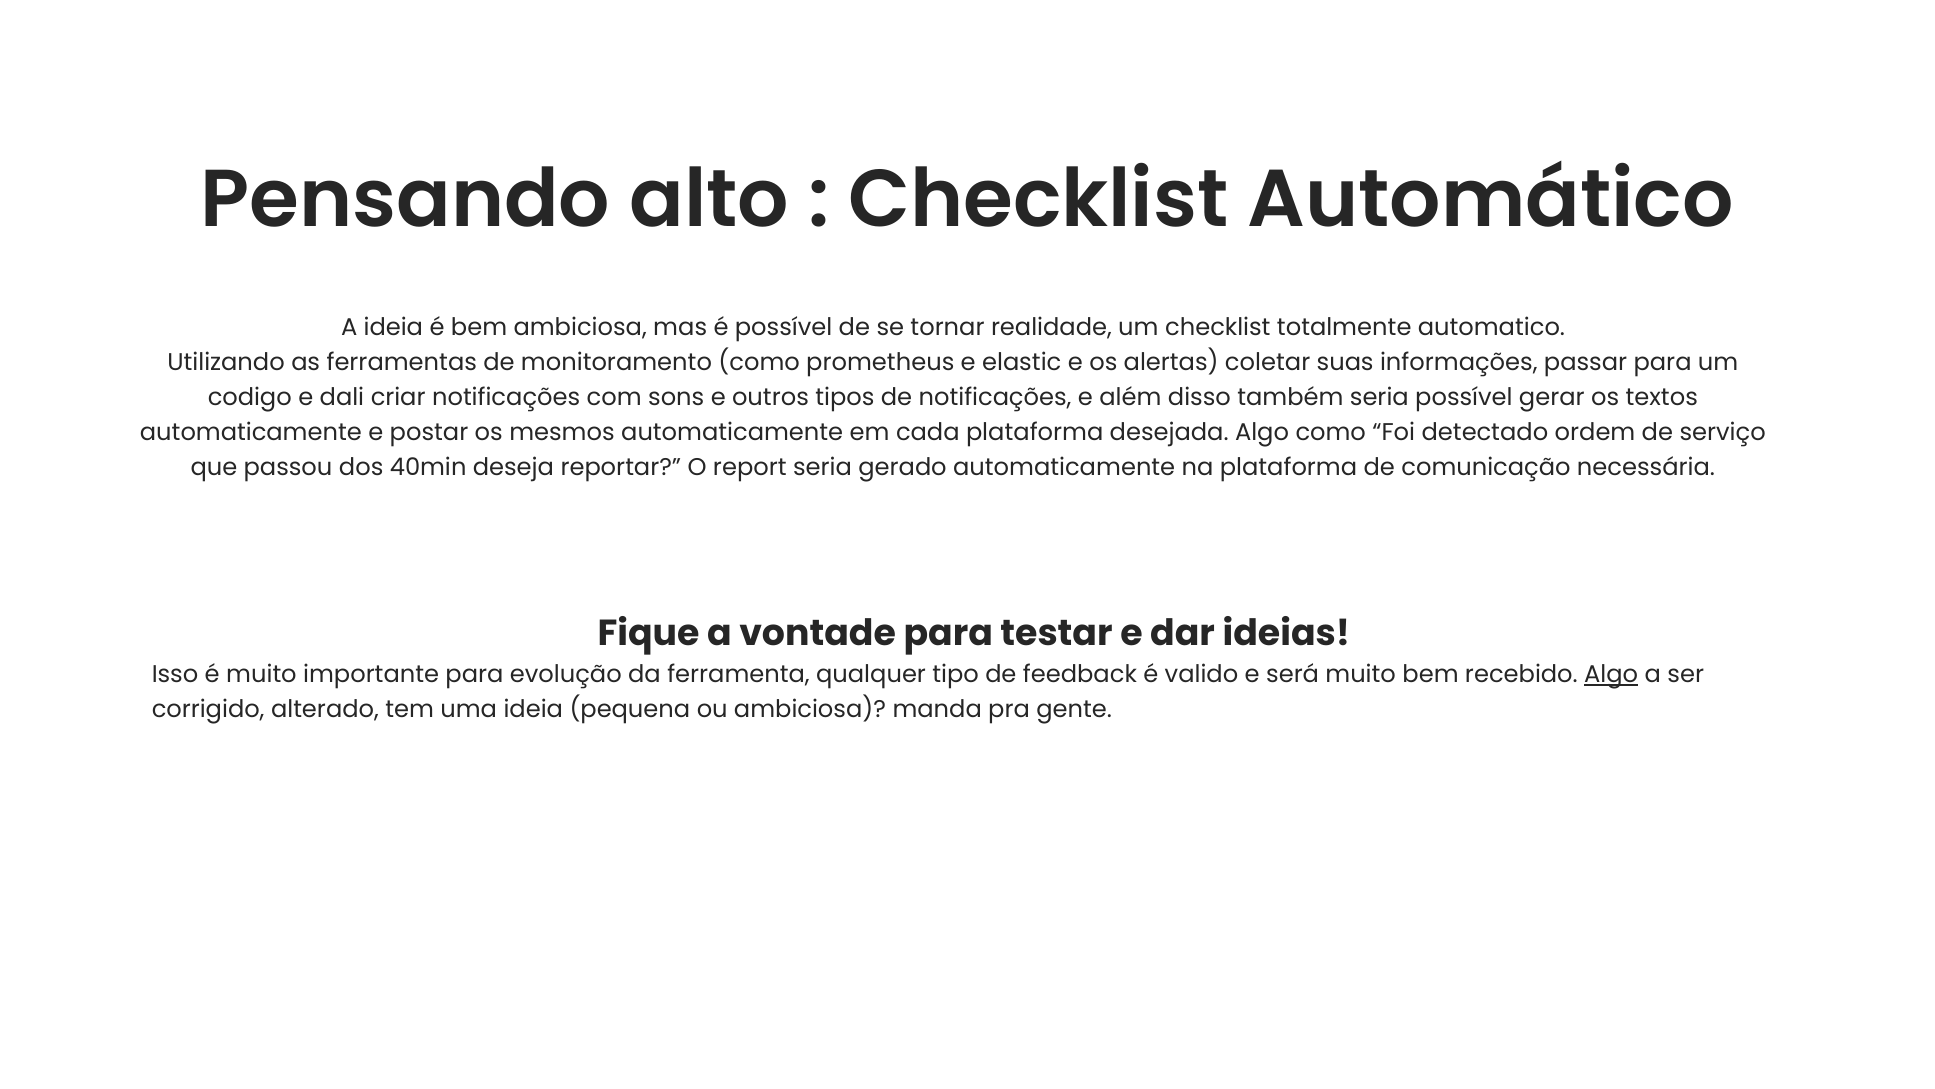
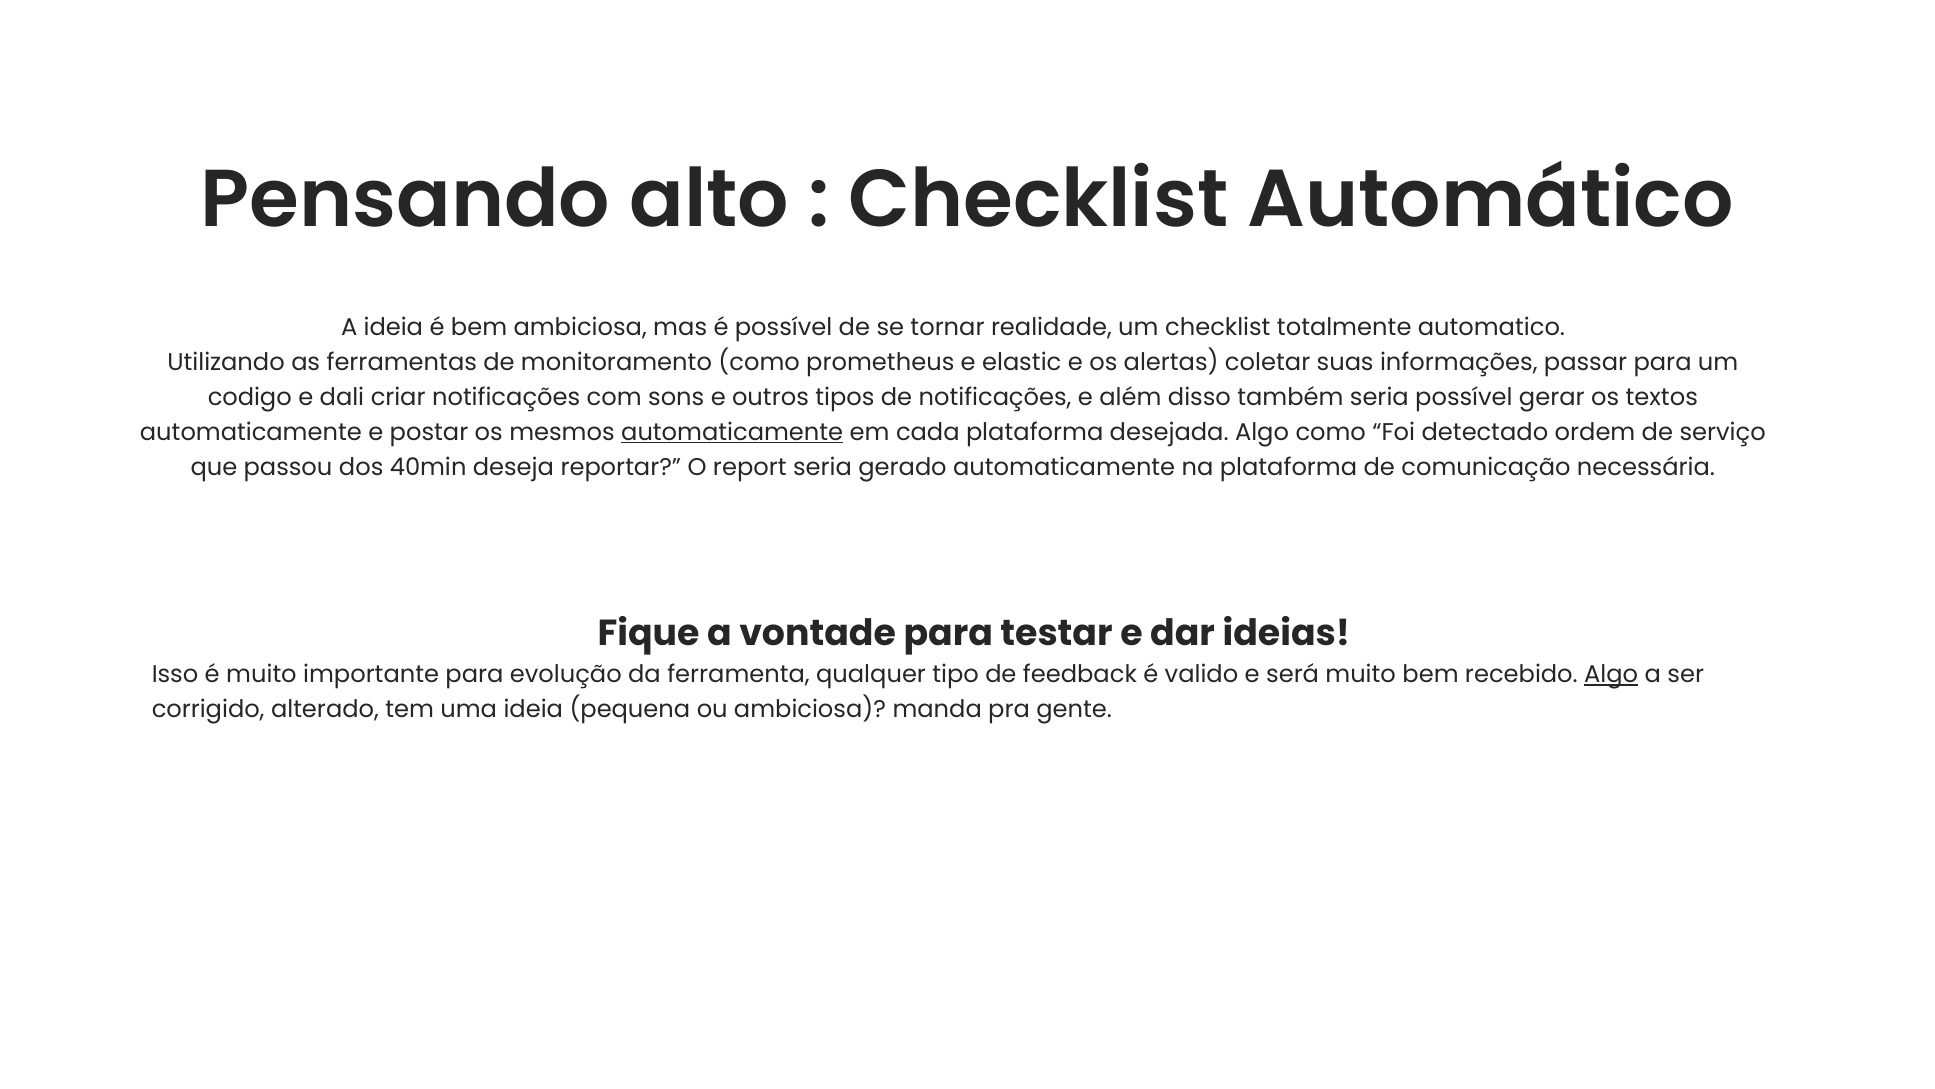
automaticamente underline: none -> present (732, 432)
